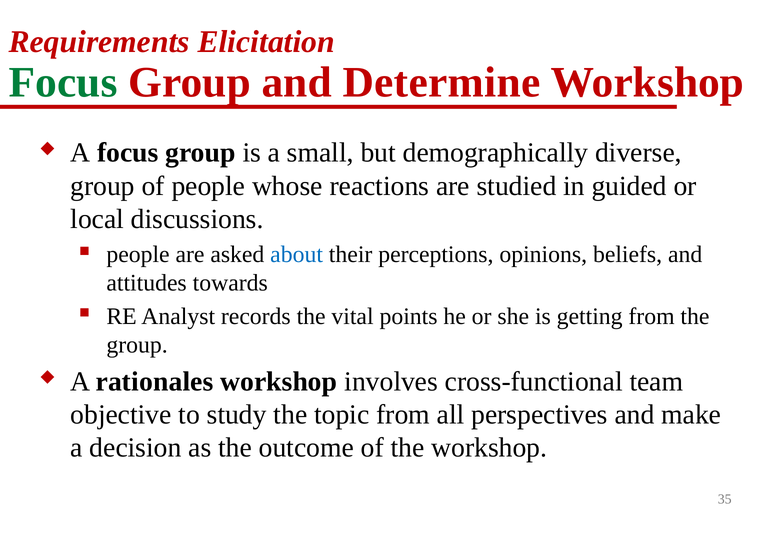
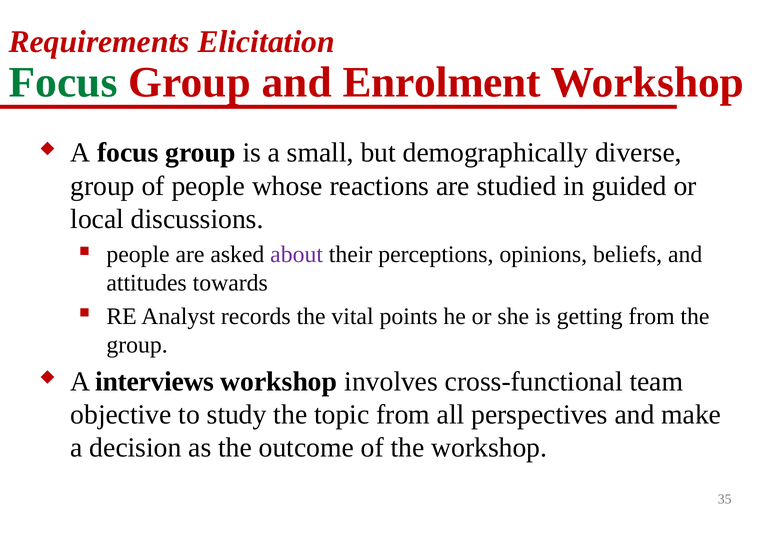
Determine: Determine -> Enrolment (442, 82)
about colour: blue -> purple (297, 254)
rationales: rationales -> interviews (155, 381)
